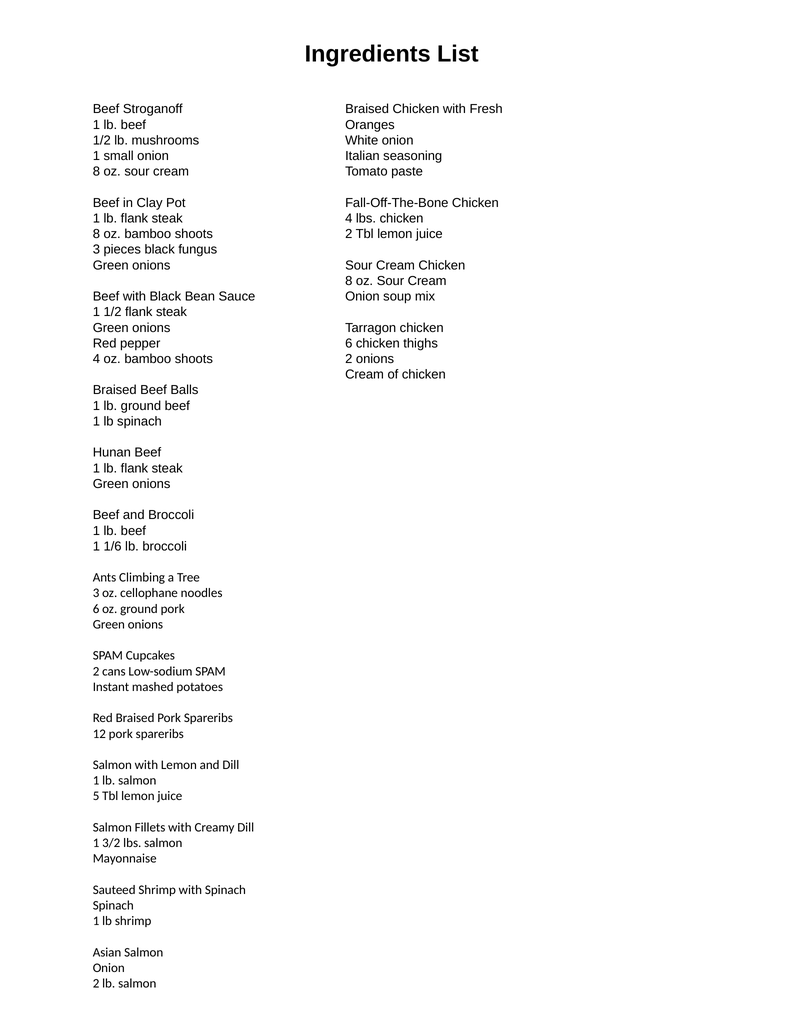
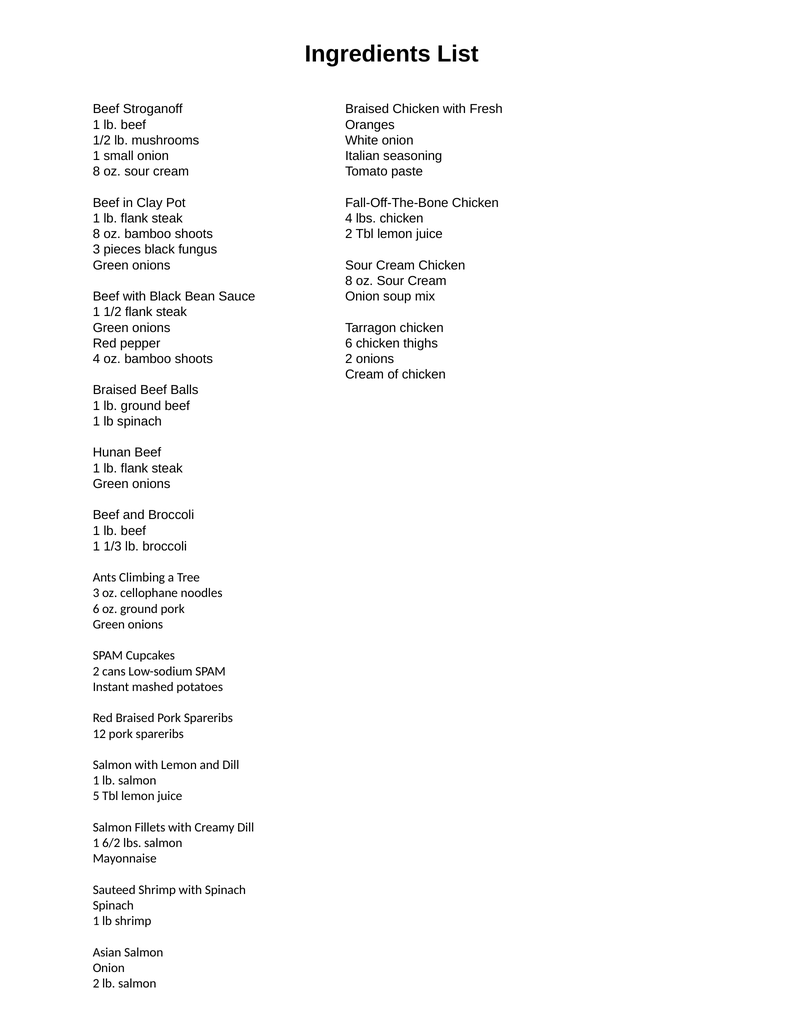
1/6: 1/6 -> 1/3 (113, 546)
3/2: 3/2 -> 6/2 (111, 843)
